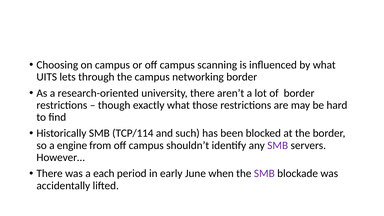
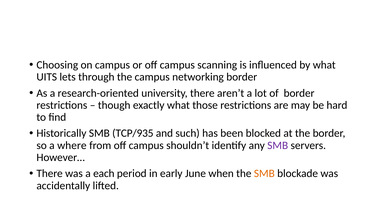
TCP/114: TCP/114 -> TCP/935 (133, 133)
engine: engine -> where (72, 145)
SMB colour: purple -> orange (264, 174)
